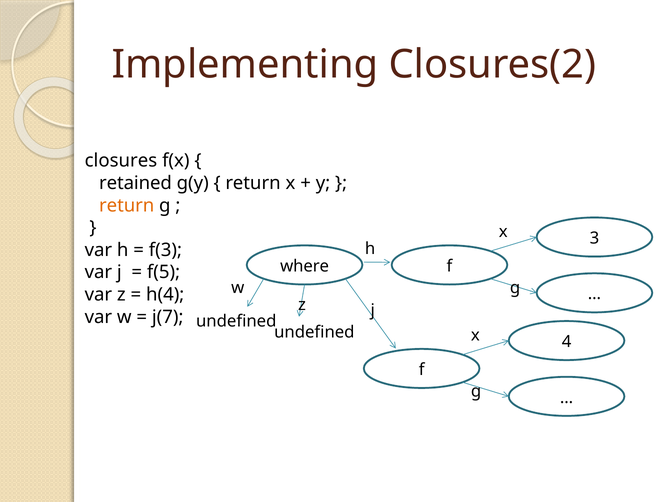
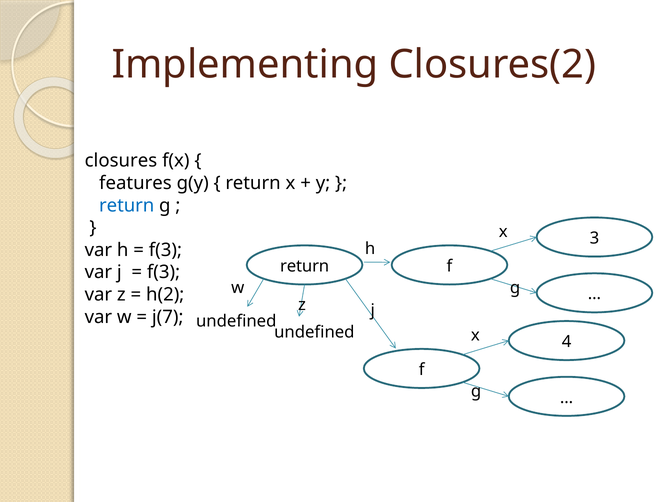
retained: retained -> features (135, 183)
return colour: orange -> blue (127, 205)
where: where -> return (305, 266)
f(5: f(5 -> f(3 (164, 272)
h(4: h(4 -> h(2 (165, 295)
